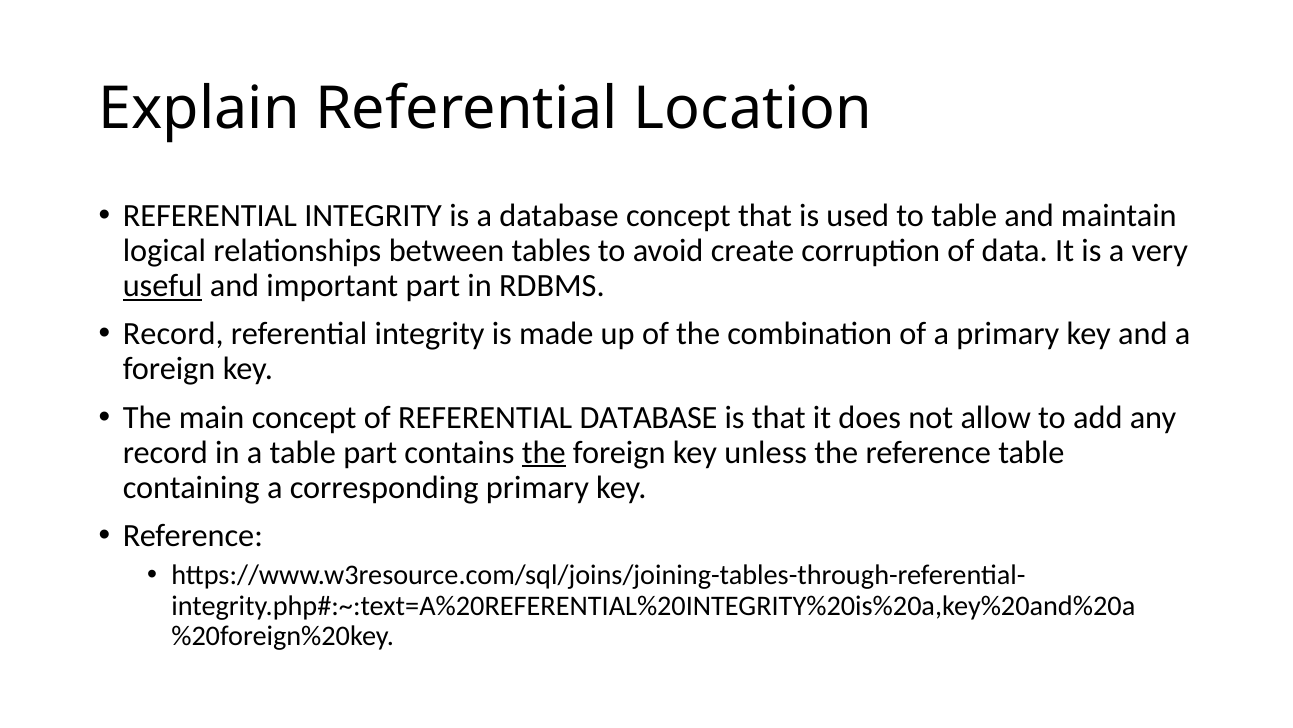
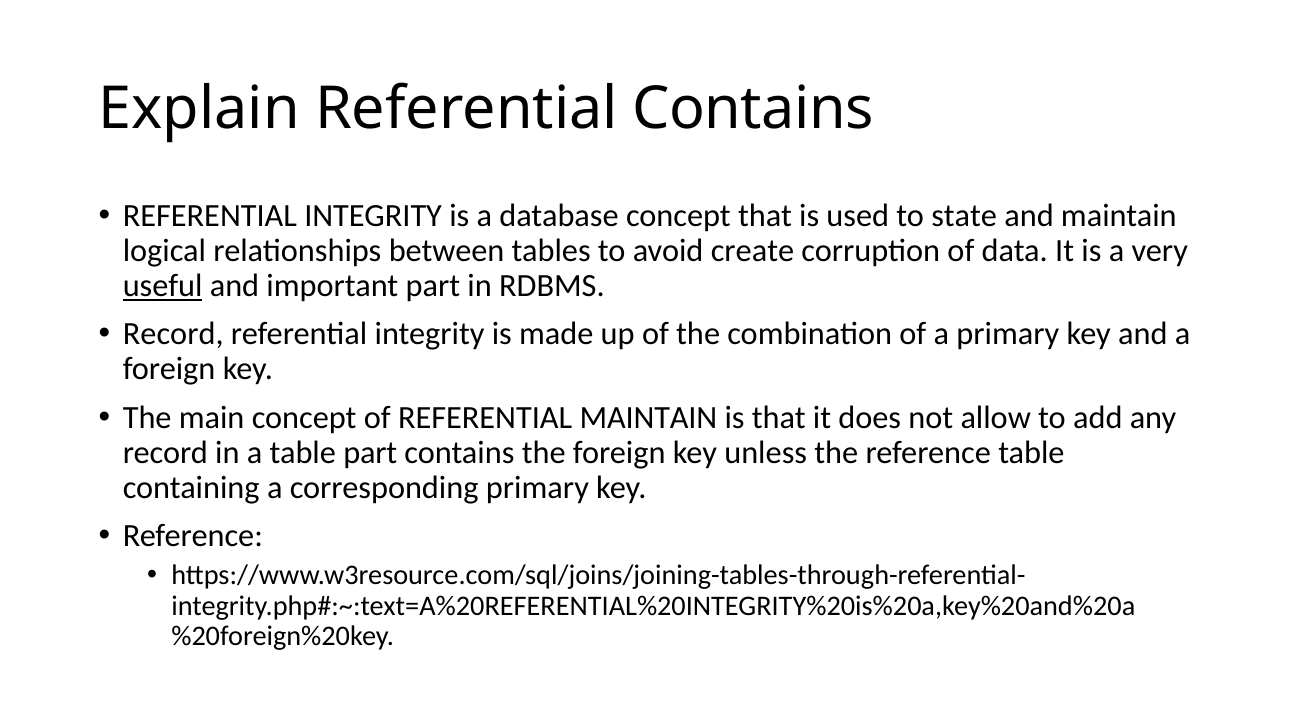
Referential Location: Location -> Contains (753, 109)
to table: table -> state (964, 216)
REFERENTIAL DATABASE: DATABASE -> MAINTAIN (648, 417)
the underline: present -> none (544, 452)
